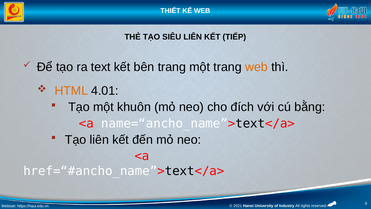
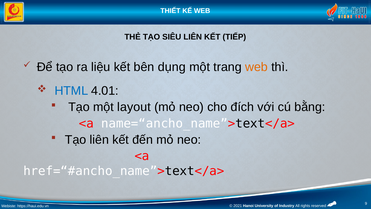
text: text -> liệu (101, 67)
bên trang: trang -> dụng (172, 67)
HTML colour: orange -> blue (71, 91)
khuôn: khuôn -> layout (134, 107)
